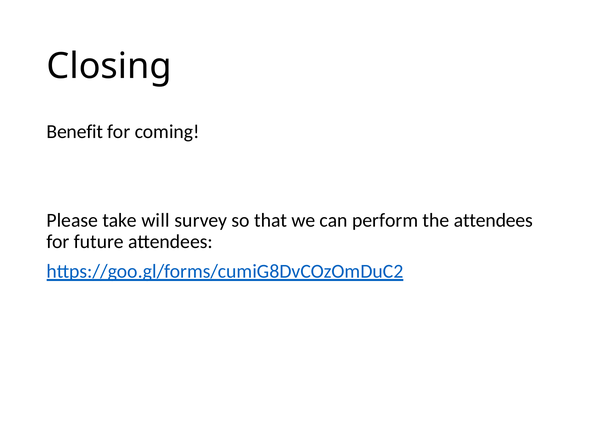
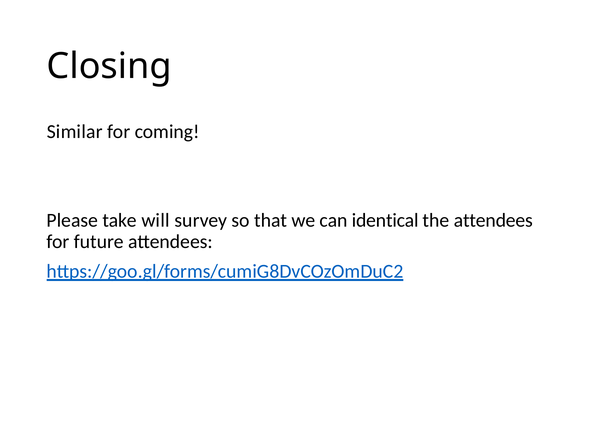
Benefit: Benefit -> Similar (75, 132)
perform: perform -> identical (385, 220)
